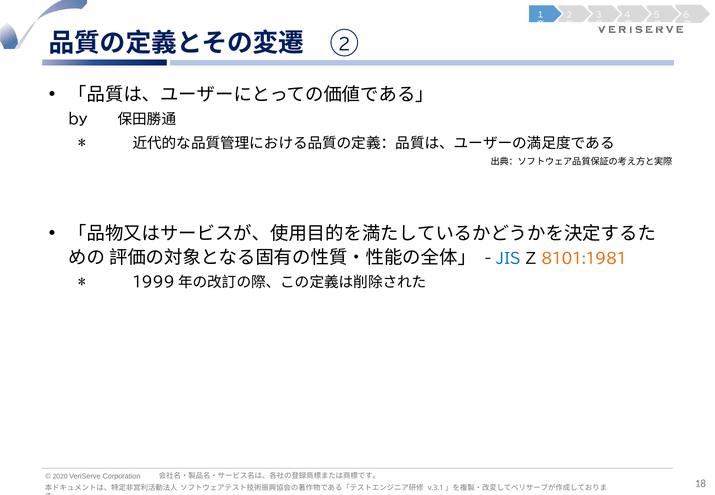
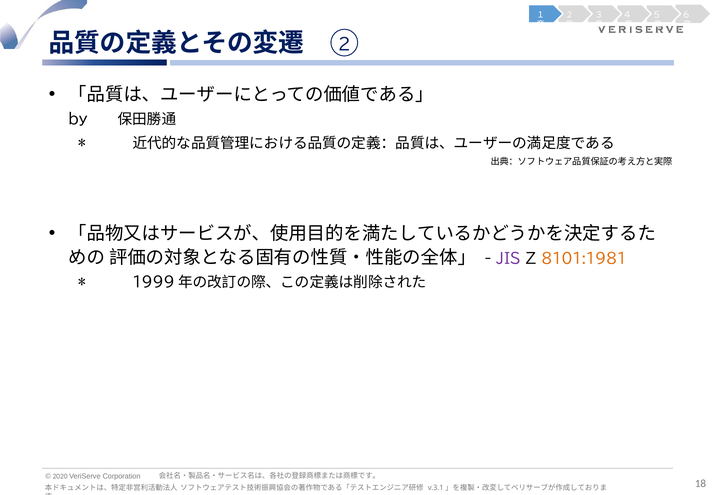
JIS colour: blue -> purple (508, 259)
